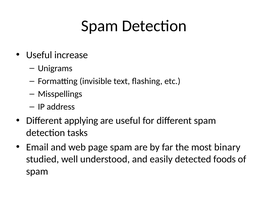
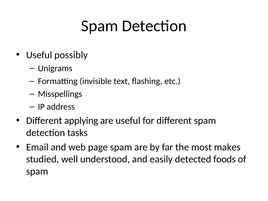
increase: increase -> possibly (71, 55)
binary: binary -> makes (227, 147)
